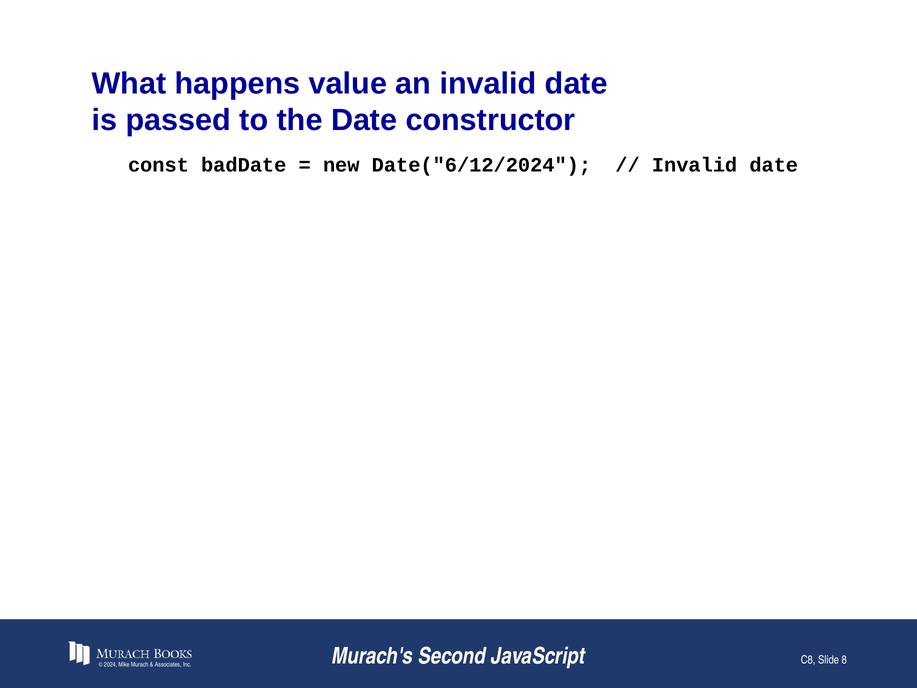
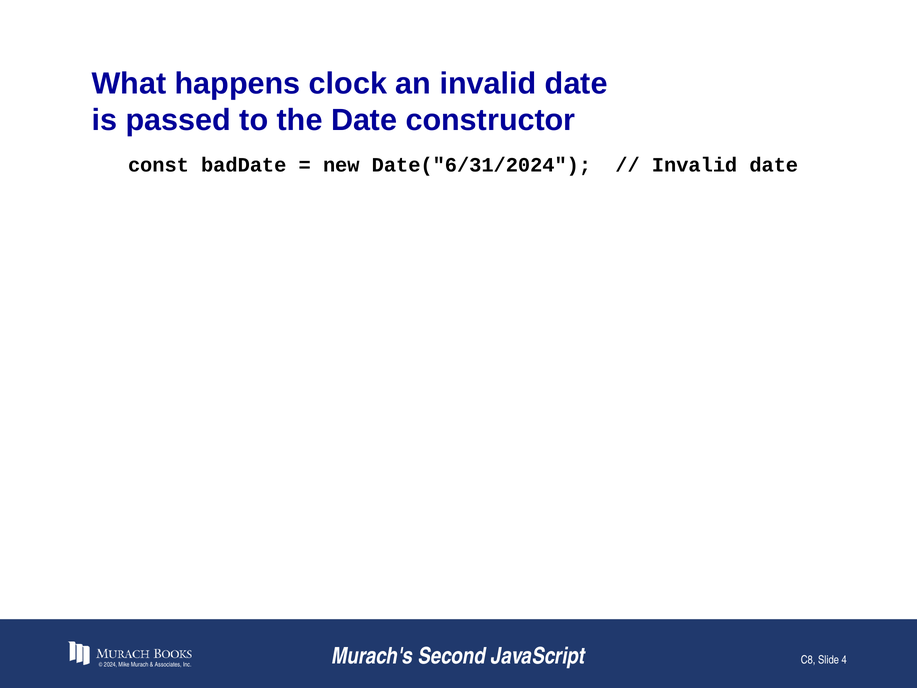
value: value -> clock (348, 84)
Date("6/12/2024: Date("6/12/2024 -> Date("6/31/2024 (481, 165)
8: 8 -> 4 (844, 660)
